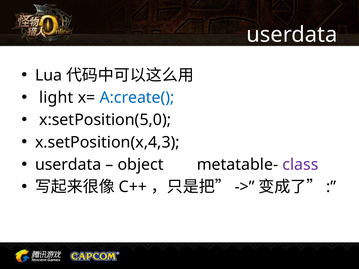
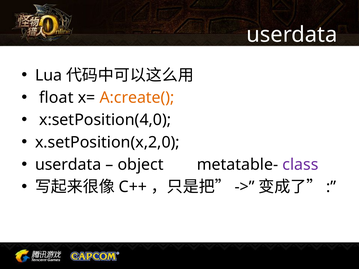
light: light -> float (56, 98)
A:create( colour: blue -> orange (137, 98)
x:setPosition(5,0: x:setPosition(5,0 -> x:setPosition(4,0 (105, 120)
x.setPosition(x,4,3: x.setPosition(x,4,3 -> x.setPosition(x,2,0 (107, 142)
